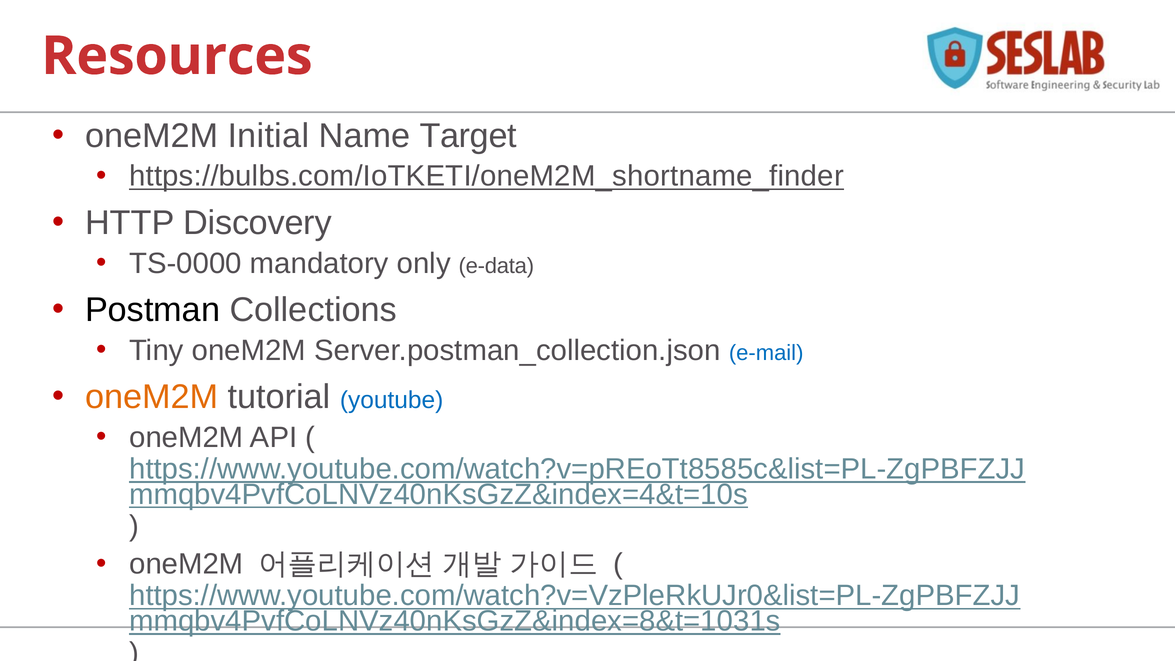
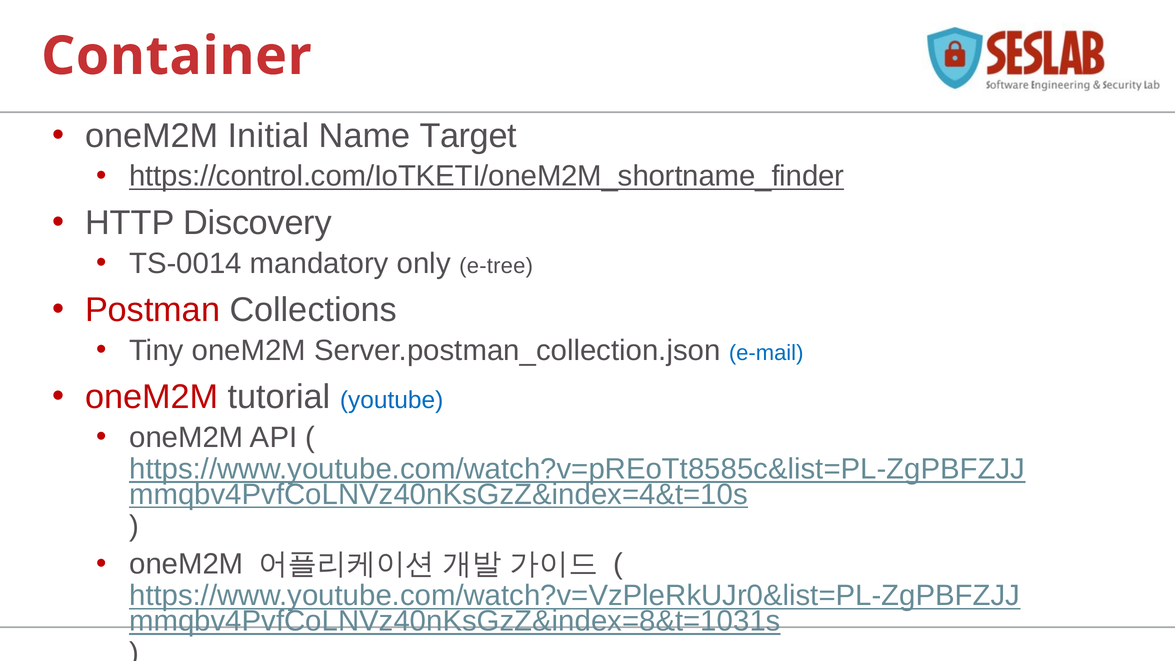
Resources: Resources -> Container (176, 56)
https://bulbs.com/IoTKETI/oneM2M_shortname_finder: https://bulbs.com/IoTKETI/oneM2M_shortname_finder -> https://control.com/IoTKETI/oneM2M_shortname_finder (487, 176)
TS-0000: TS-0000 -> TS-0014 (185, 263)
e-data: e-data -> e-tree (496, 266)
Postman colour: black -> red (153, 310)
oneM2M colour: orange -> red (152, 397)
